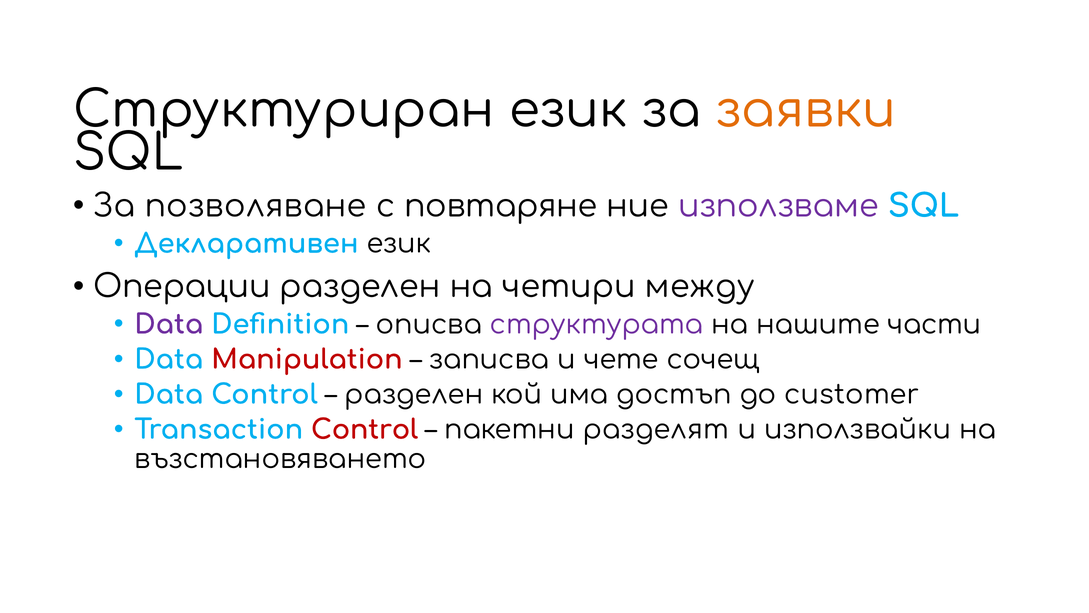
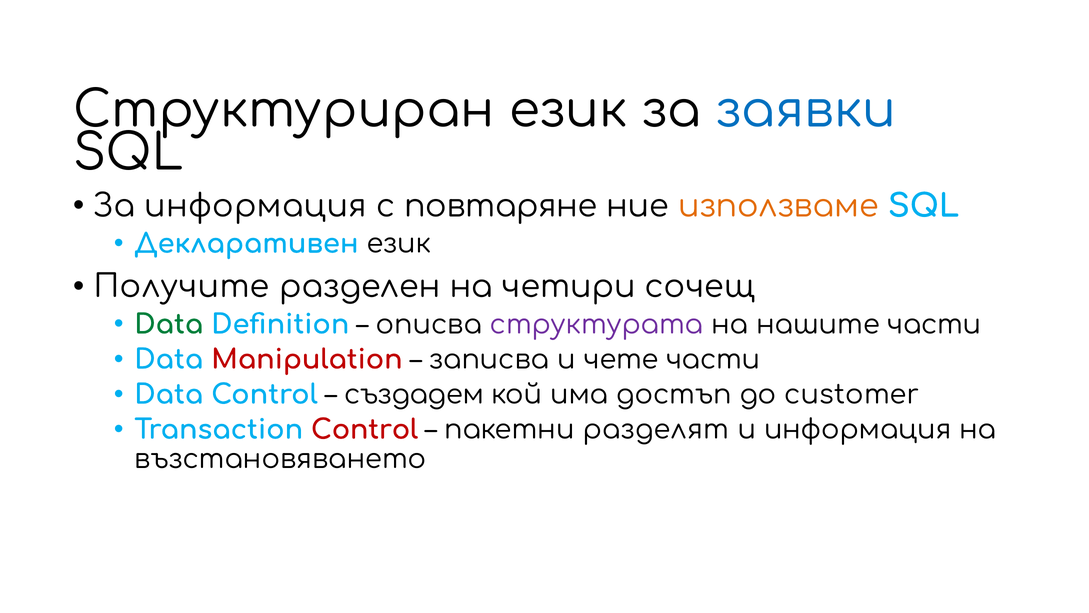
заявки colour: orange -> blue (806, 110)
За позволяване: позволяване -> информация (256, 206)
използваме colour: purple -> orange (778, 206)
Операции: Операции -> Получите (182, 287)
между: между -> сочещ (700, 287)
Data colour: purple -> green (169, 324)
чете сочещ: сочещ -> части (713, 359)
разделен: разделен -> създадем (414, 394)
и използвайки: използвайки -> информация (858, 429)
